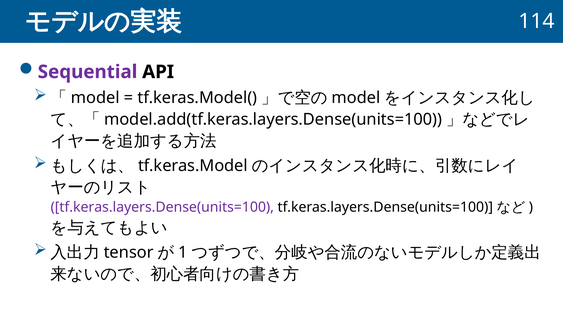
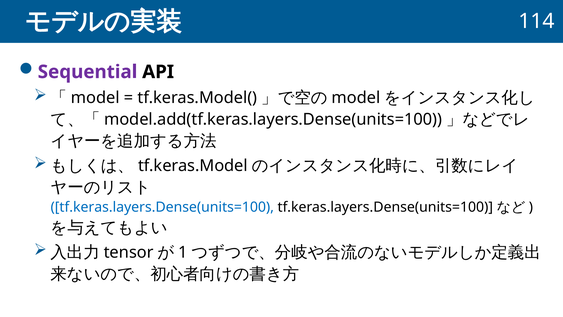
tf.keras.layers.Dense(units=100 colour: purple -> blue (162, 207)
